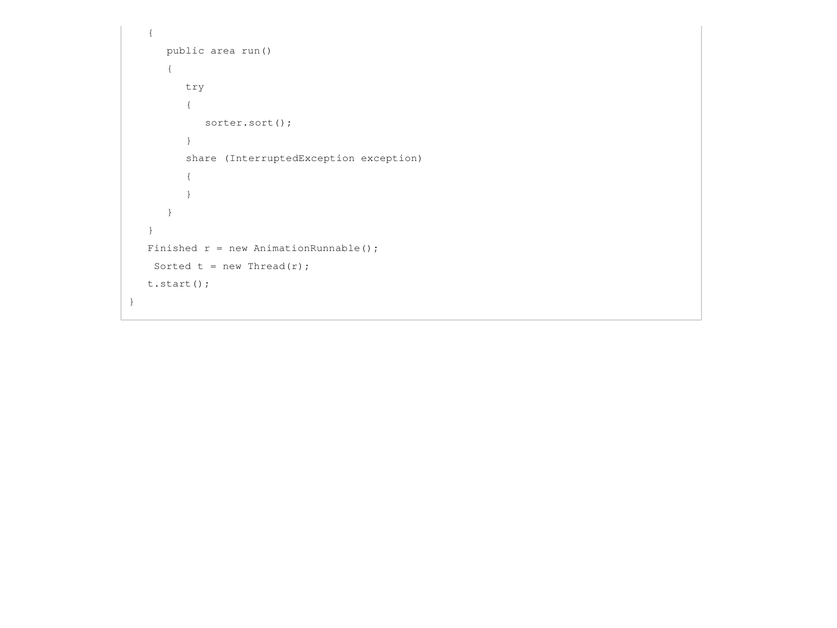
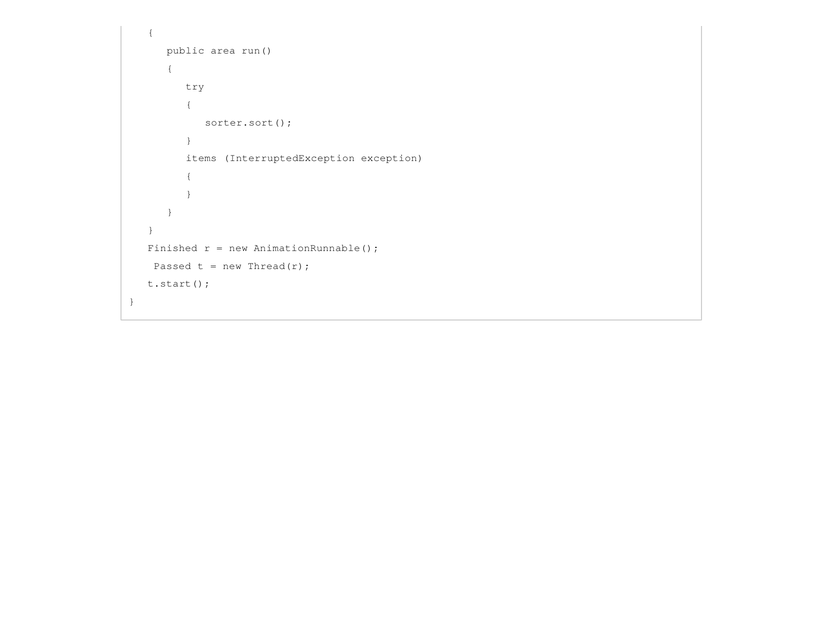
share: share -> items (201, 158)
Sorted: Sorted -> Passed (172, 266)
